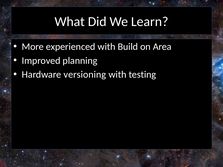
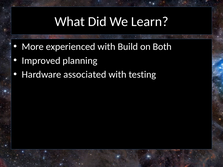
Area: Area -> Both (162, 47)
versioning: versioning -> associated (85, 75)
